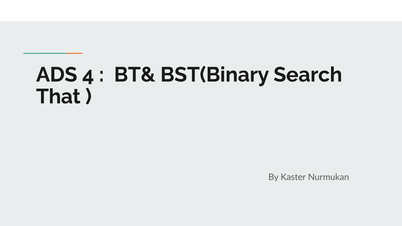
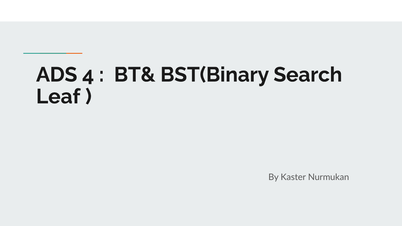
That: That -> Leaf (58, 97)
